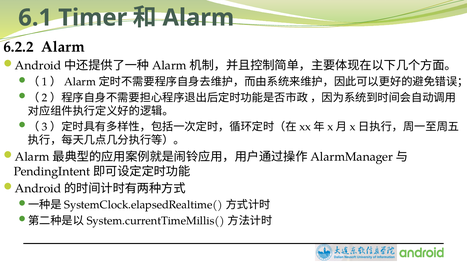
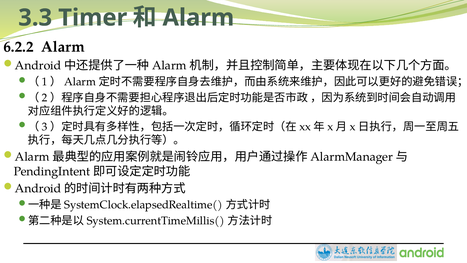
6.1: 6.1 -> 3.3 (35, 18)
